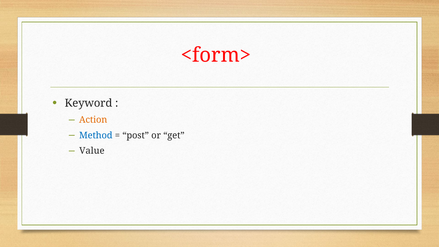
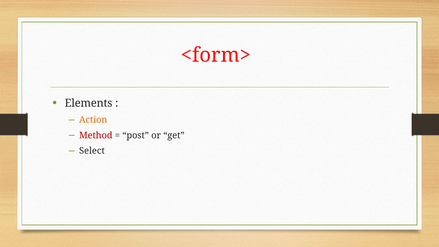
Keyword: Keyword -> Elements (89, 103)
Method colour: blue -> red (96, 135)
Value: Value -> Select (92, 151)
